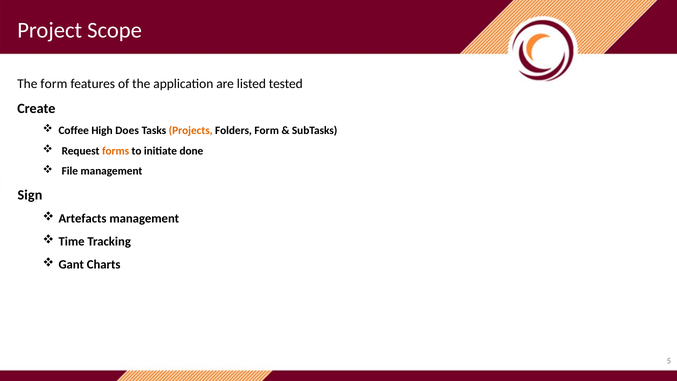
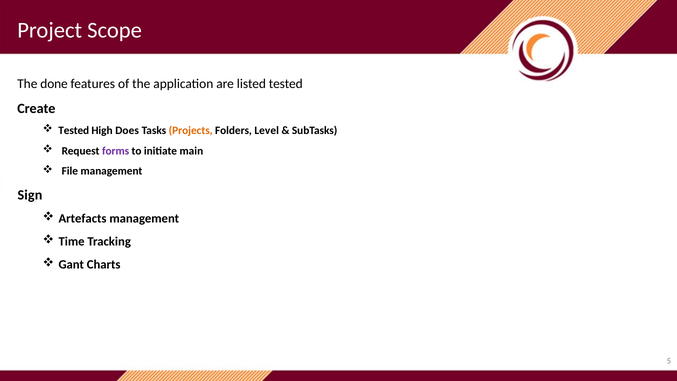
The form: form -> done (54, 84)
Coffee: Coffee -> Tested (74, 130)
Folders Form: Form -> Level (267, 130)
forms colour: orange -> purple (116, 151)
done: done -> main (191, 151)
